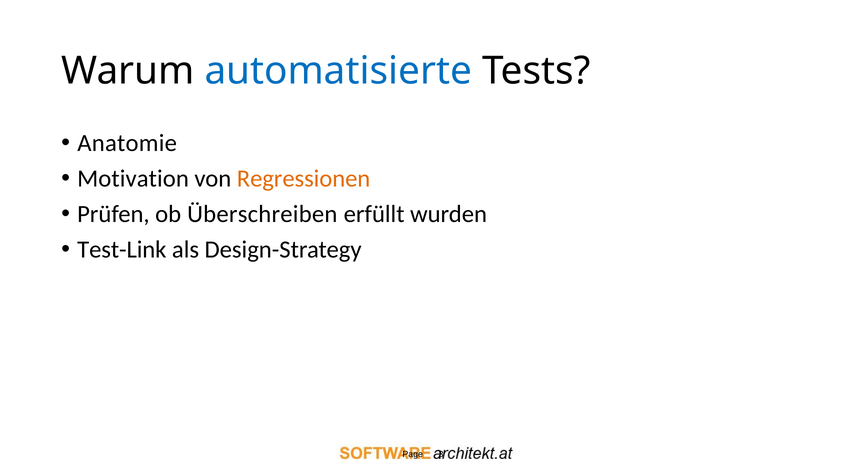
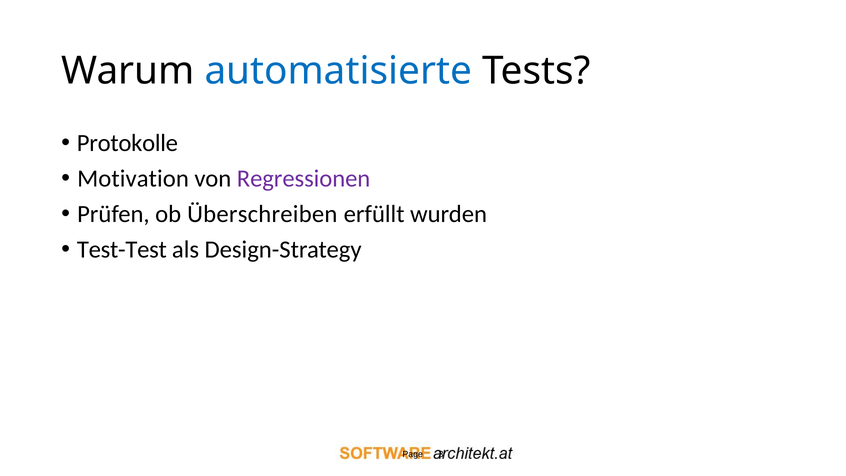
Anatomie: Anatomie -> Protokolle (127, 143)
Regressionen colour: orange -> purple (304, 178)
Test-Link: Test-Link -> Test-Test (122, 249)
